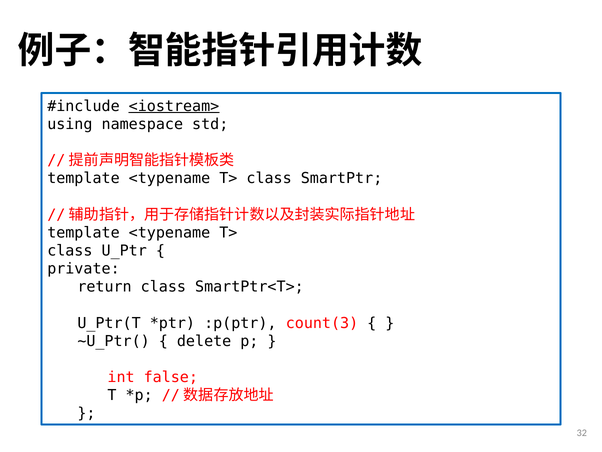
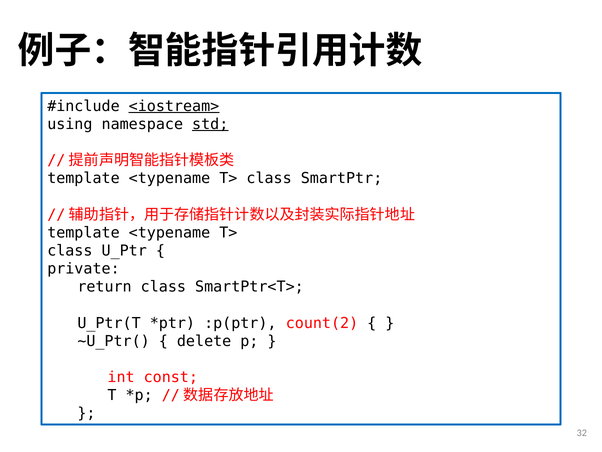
std underline: none -> present (210, 124)
count(3: count(3 -> count(2 (322, 323)
false: false -> const (171, 377)
